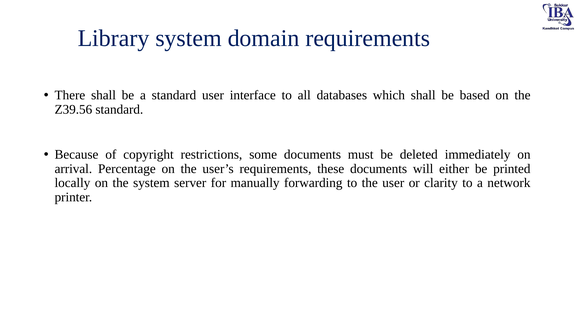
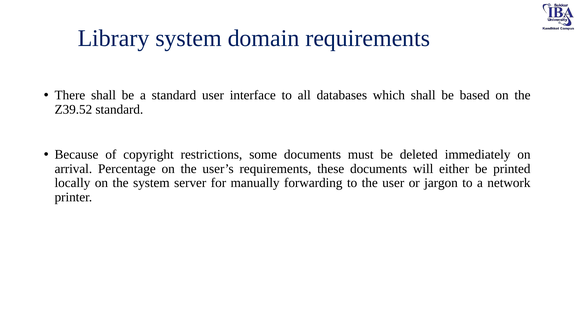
Z39.56: Z39.56 -> Z39.52 (73, 110)
clarity: clarity -> jargon (441, 183)
